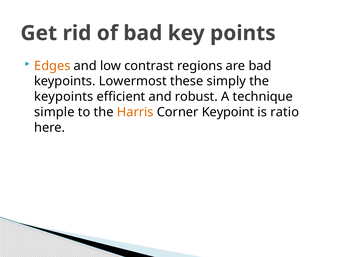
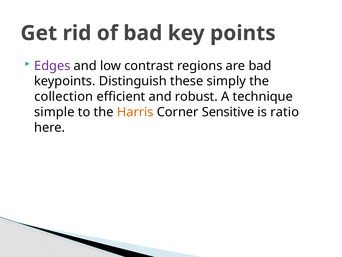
Edges colour: orange -> purple (52, 66)
Lowermost: Lowermost -> Distinguish (133, 81)
keypoints: keypoints -> collection (64, 96)
Keypoint: Keypoint -> Sensitive (228, 112)
